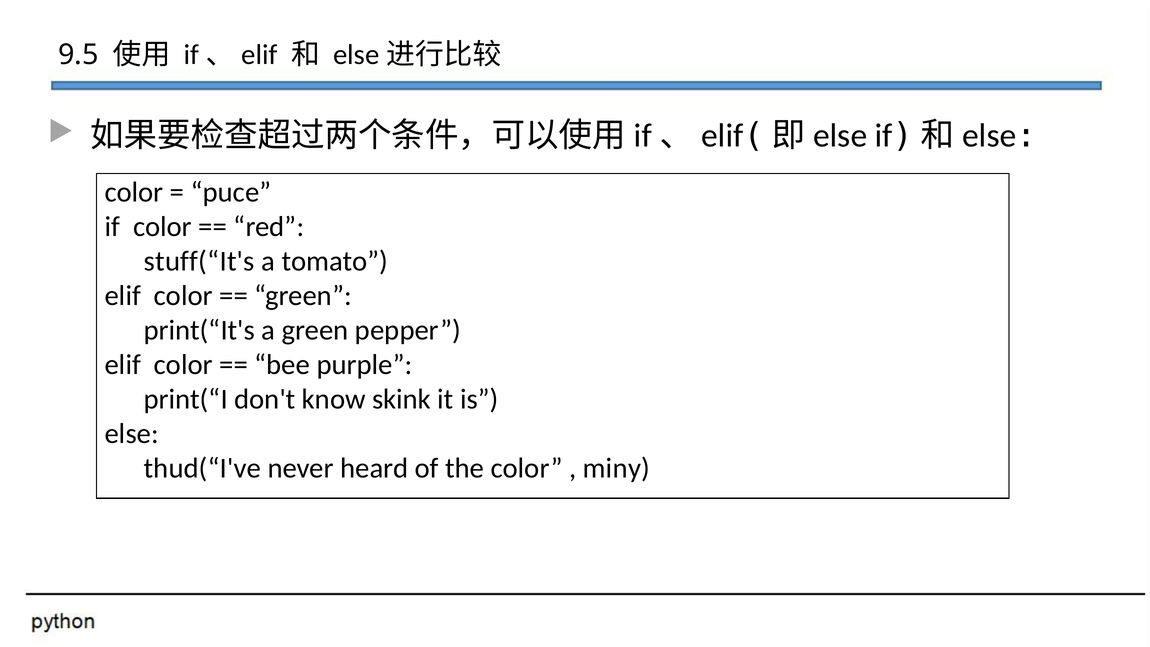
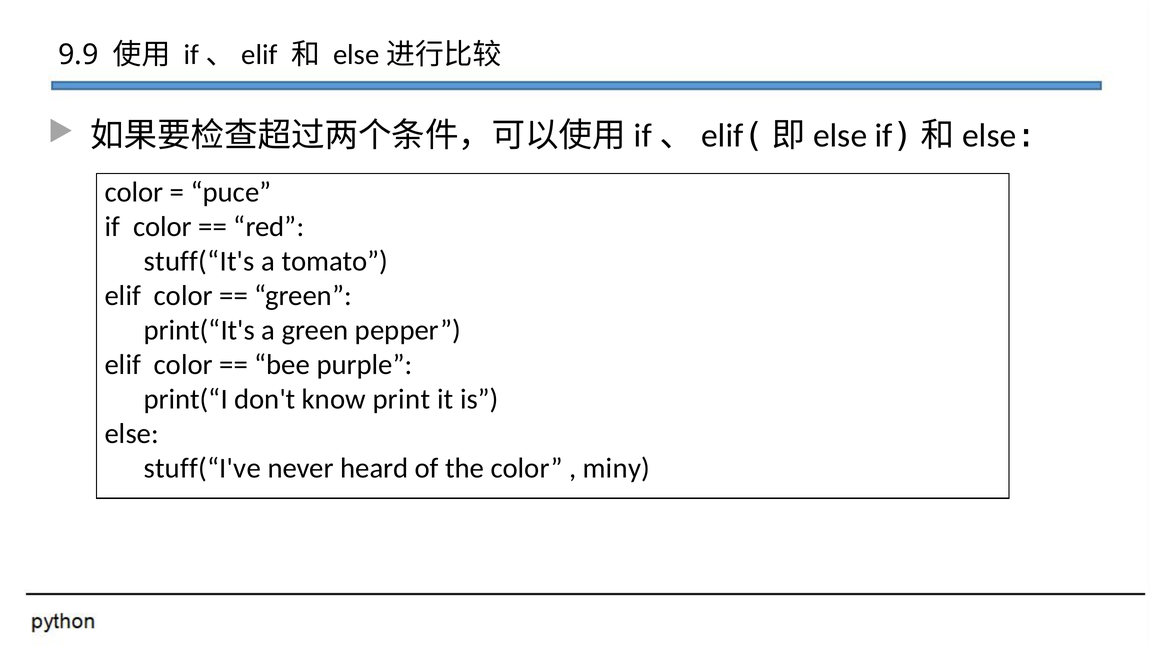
9.5: 9.5 -> 9.9 (78, 55)
skink: skink -> print (401, 399)
thud(“I've: thud(“I've -> stuff(“I've (202, 468)
